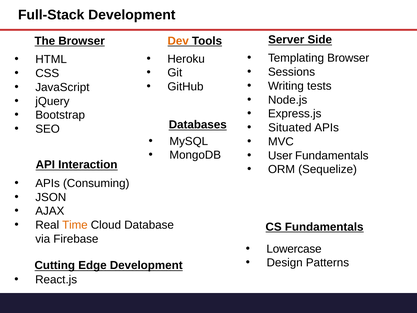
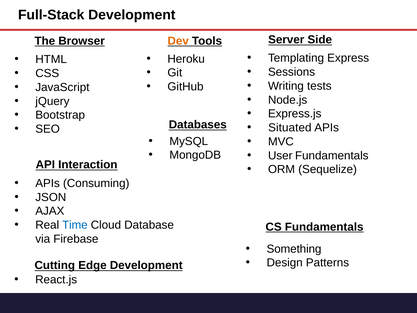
Templating Browser: Browser -> Express (348, 58)
Time colour: orange -> blue (75, 225)
Lowercase: Lowercase -> Something (294, 249)
